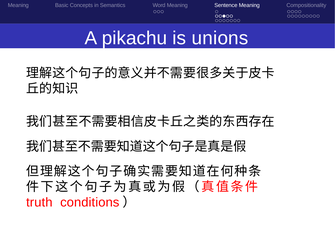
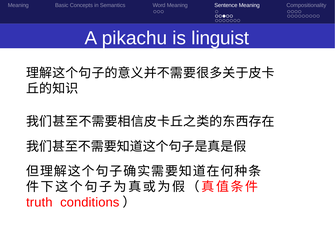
unions: unions -> linguist (220, 38)
